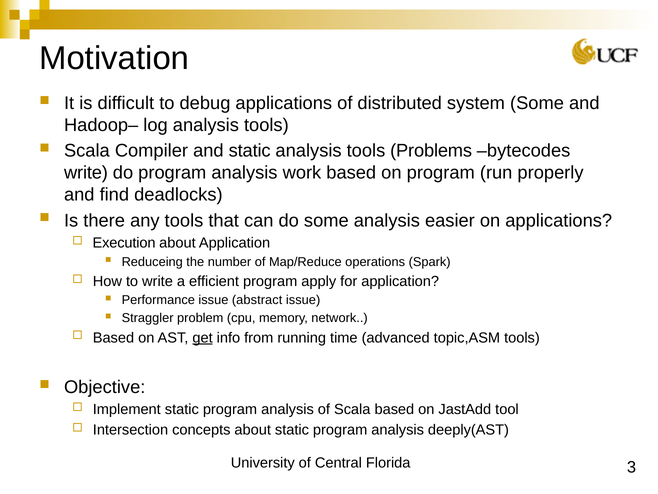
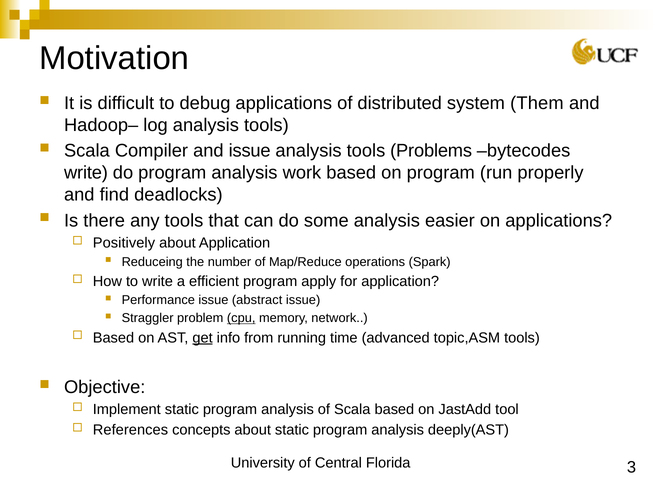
system Some: Some -> Them (537, 103)
and static: static -> issue (250, 151)
Execution: Execution -> Positively (124, 243)
cpu underline: none -> present (241, 318)
Intersection: Intersection -> References (130, 429)
